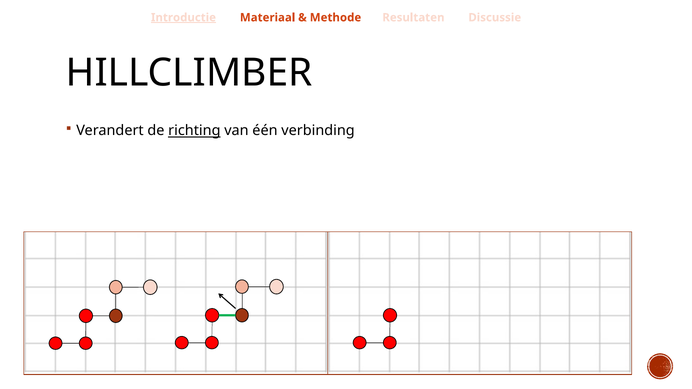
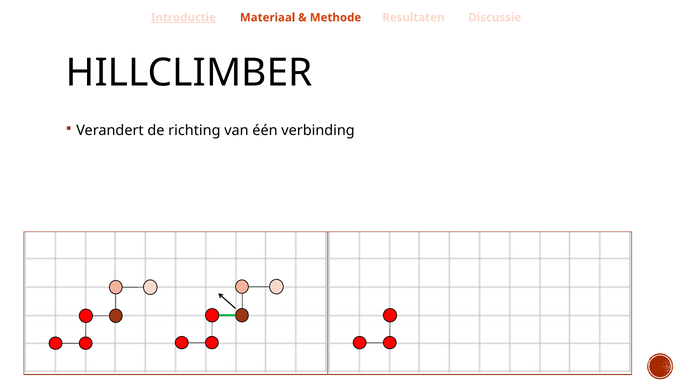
richting underline: present -> none (194, 131)
